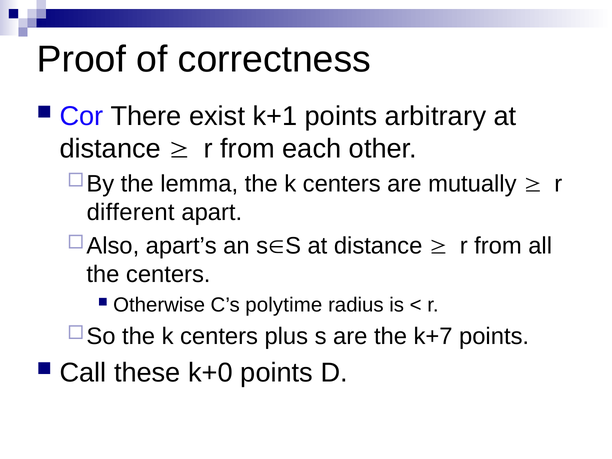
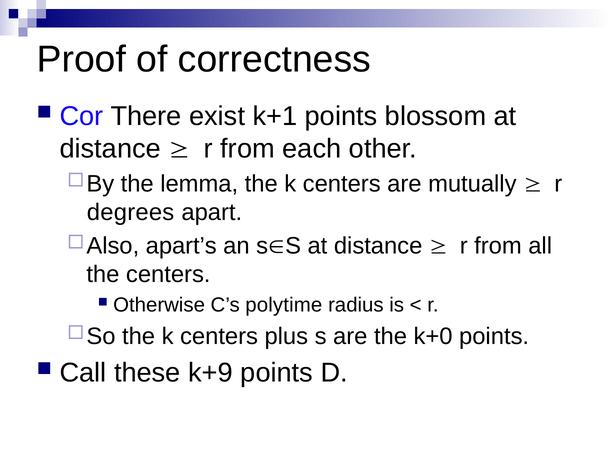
arbitrary: arbitrary -> blossom (436, 116)
different: different -> degrees (131, 213)
k+7: k+7 -> k+0 (433, 336)
k+0: k+0 -> k+9 (211, 373)
